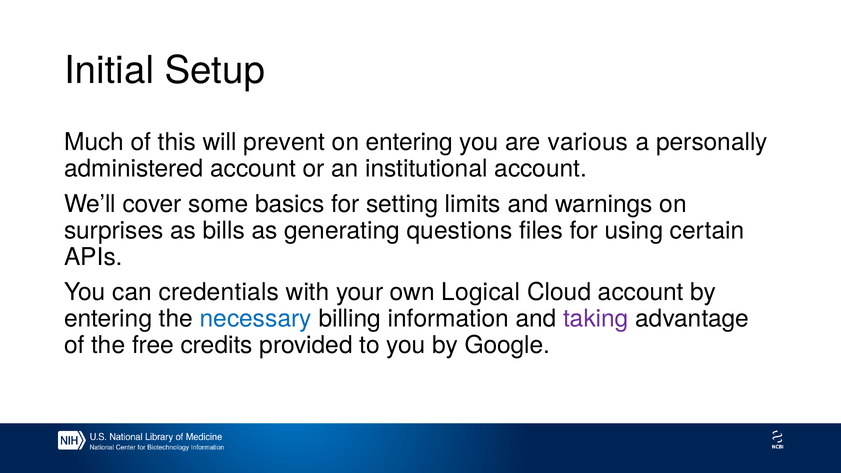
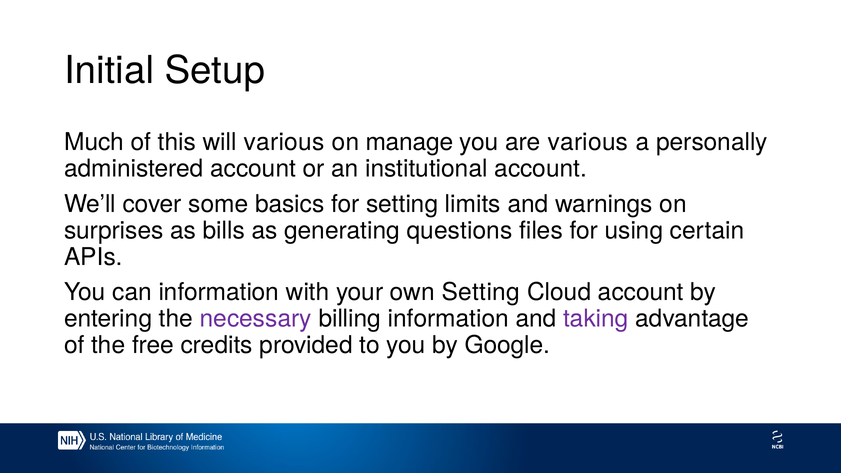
will prevent: prevent -> various (284, 142)
on entering: entering -> manage (409, 142)
can credentials: credentials -> information (219, 292)
own Logical: Logical -> Setting (481, 292)
necessary colour: blue -> purple (256, 319)
